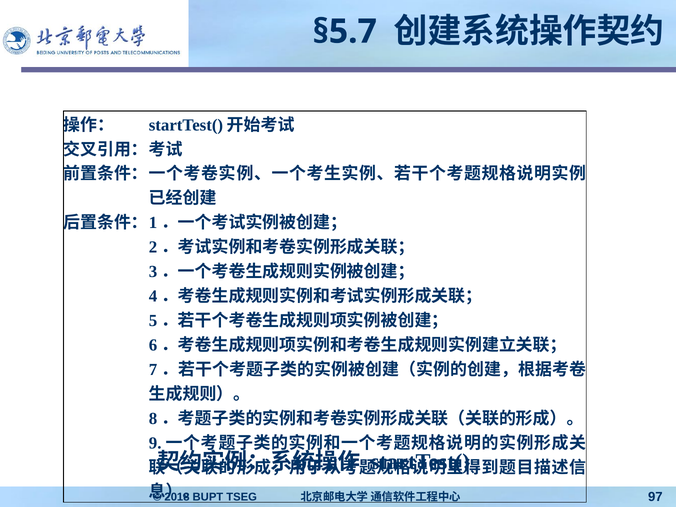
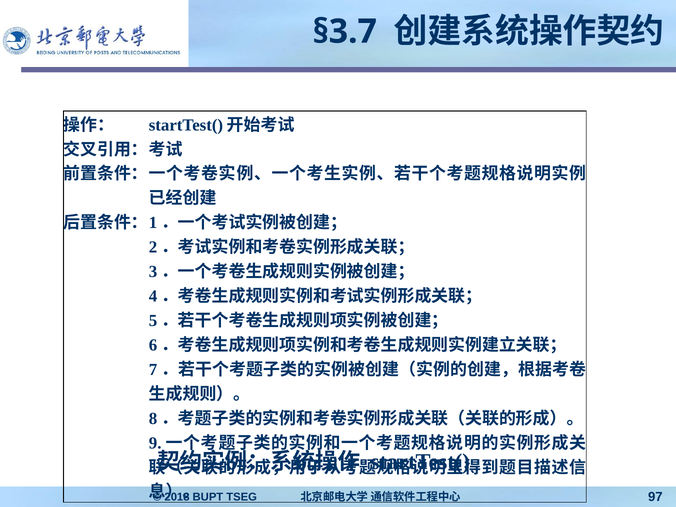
§5.7: §5.7 -> §3.7 (345, 32)
